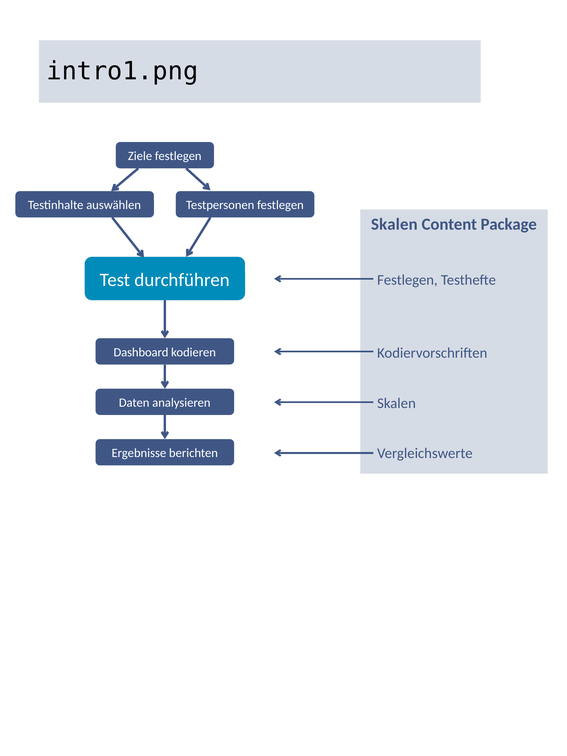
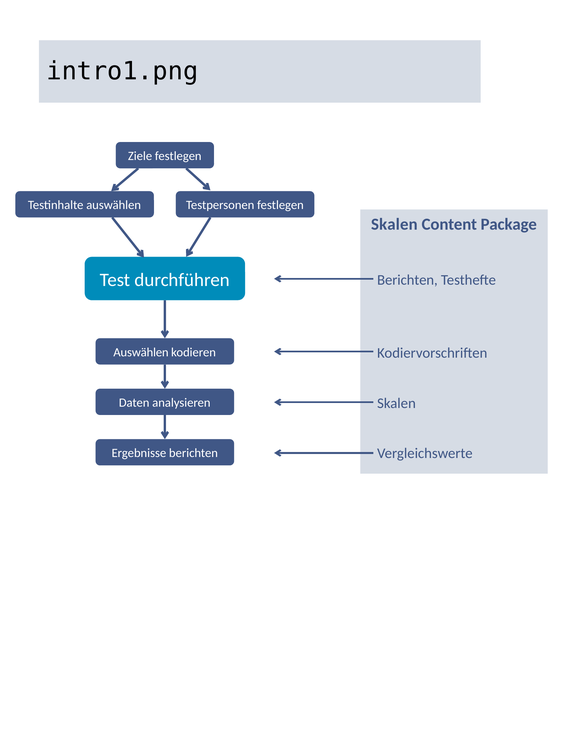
Festlegen: Festlegen -> Berichten (407, 280)
Dashboard: Dashboard -> Auswählen (141, 352)
